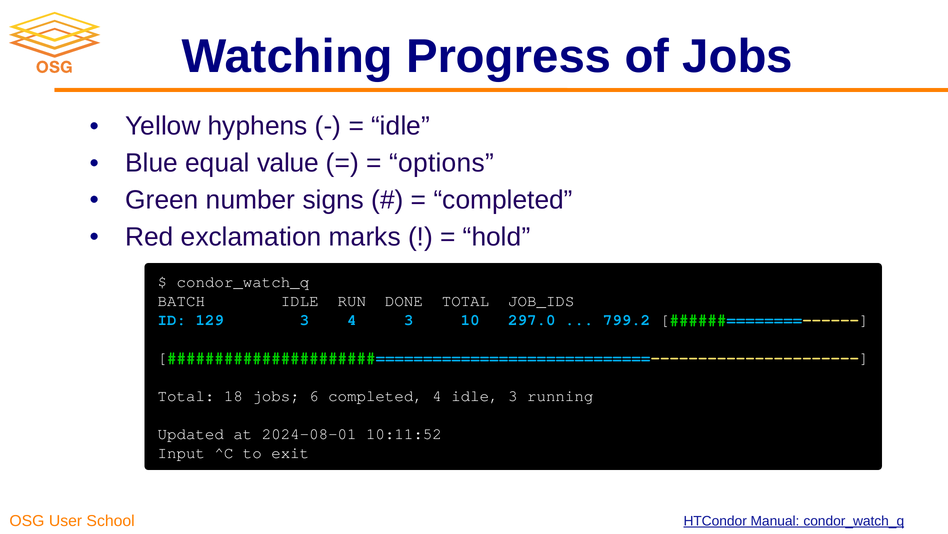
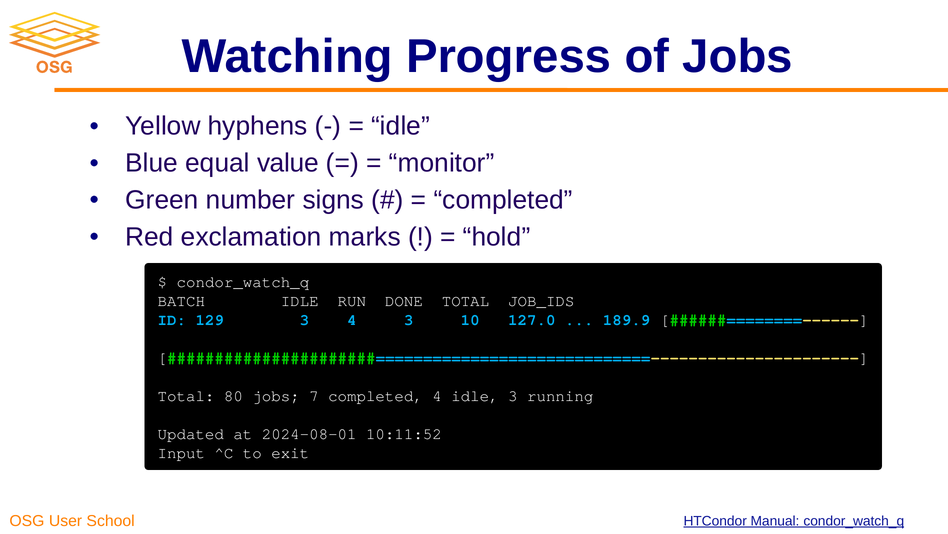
options: options -> monitor (442, 163)
297.0: 297.0 -> 127.0 (532, 320)
799.2: 799.2 -> 189.9 (627, 320)
18: 18 -> 80 (233, 396)
6: 6 -> 7 (314, 396)
